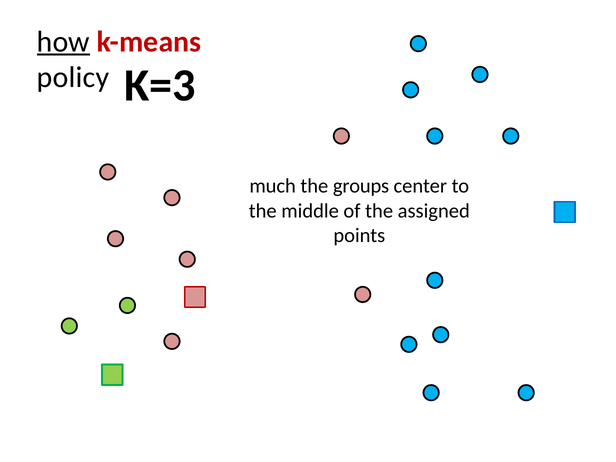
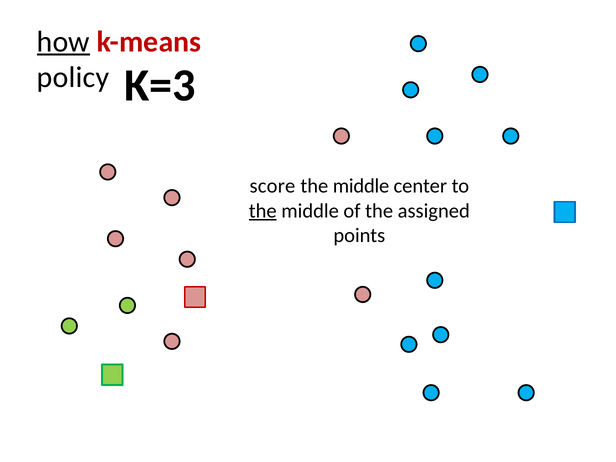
much: much -> score (272, 186)
groups: groups -> middle (361, 186)
the underline: none -> present (263, 211)
